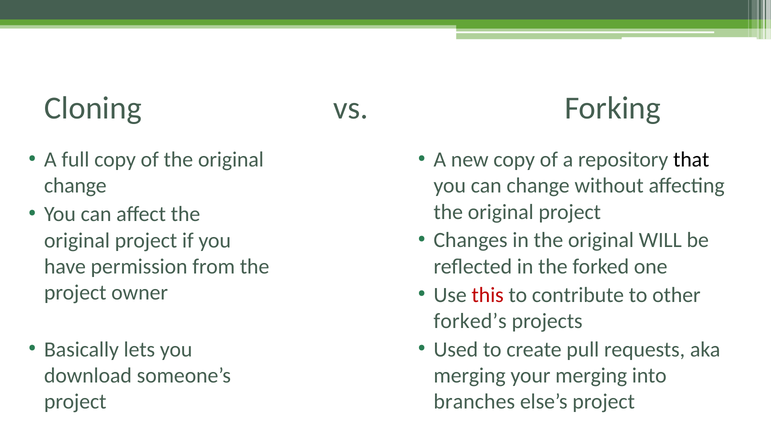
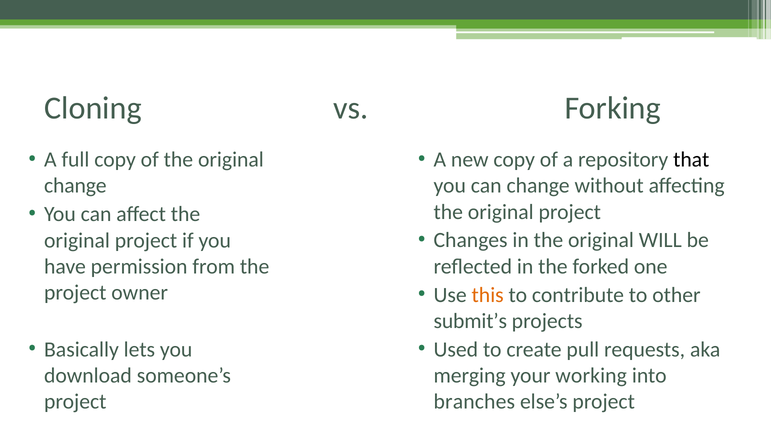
this colour: red -> orange (488, 295)
forked’s: forked’s -> submit’s (470, 321)
your merging: merging -> working (591, 375)
